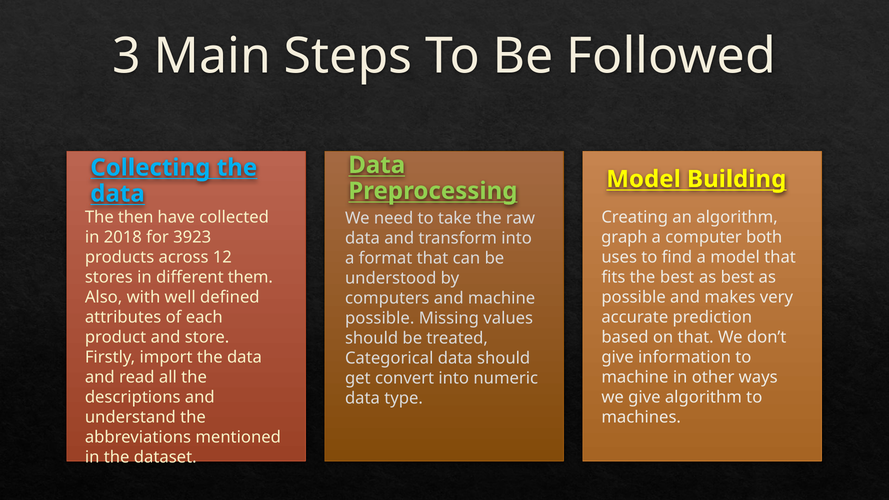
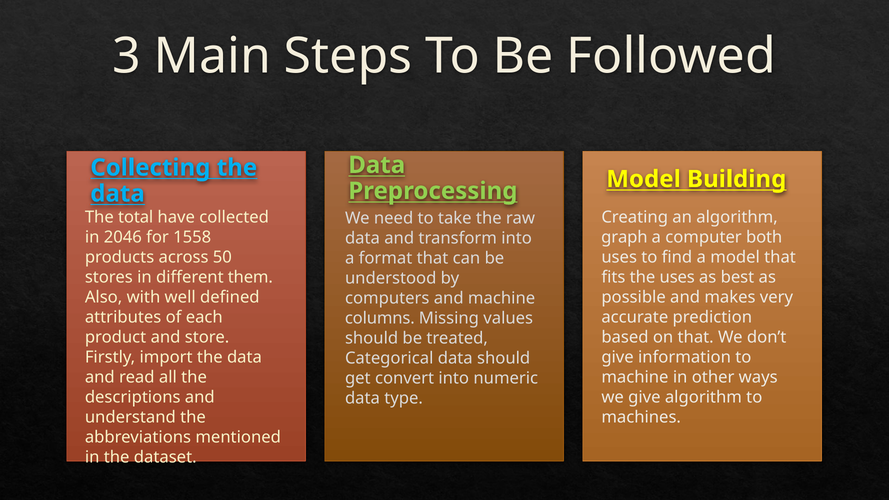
then: then -> total (136, 217)
2018: 2018 -> 2046 (123, 237)
3923: 3923 -> 1558 (192, 237)
12: 12 -> 50 (222, 257)
the best: best -> uses (677, 277)
possible: possible -> columns (380, 318)
